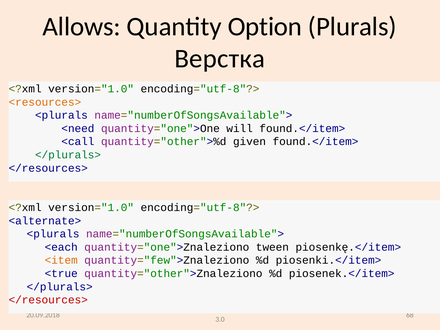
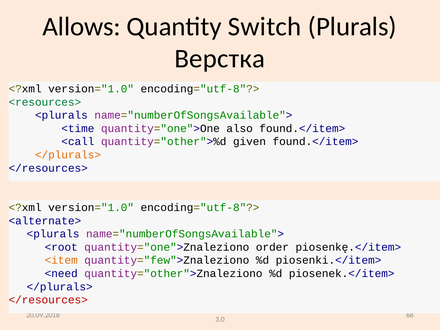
Option: Option -> Switch (265, 26)
<resources> colour: orange -> green (45, 102)
<need: <need -> <time (78, 128)
will: will -> also (240, 128)
</plurals> colour: green -> orange (68, 155)
<each: <each -> <root (61, 247)
tween: tween -> order (272, 247)
<true: <true -> <need (61, 274)
